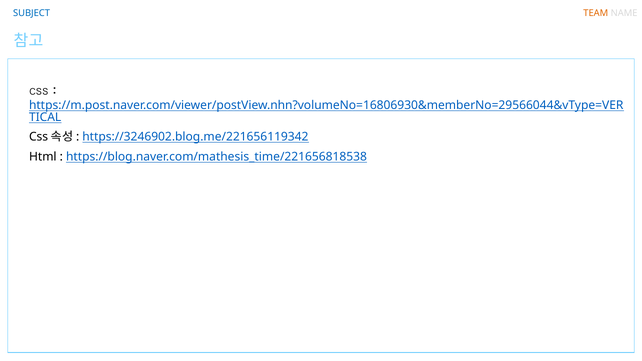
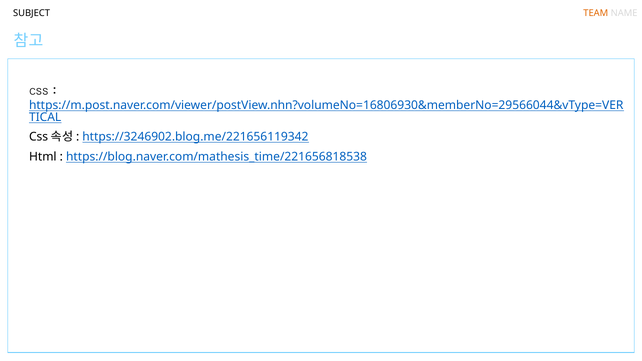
SUBJECT colour: blue -> black (32, 13)
